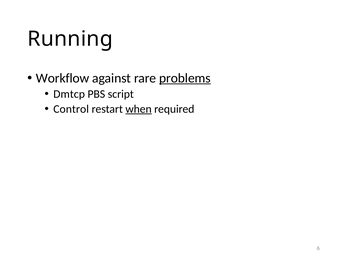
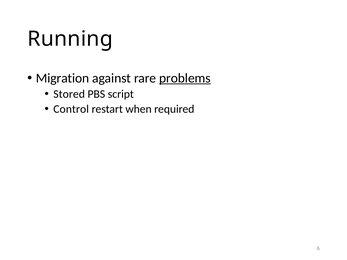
Workflow: Workflow -> Migration (63, 78)
Dmtcp: Dmtcp -> Stored (69, 94)
when underline: present -> none (139, 109)
